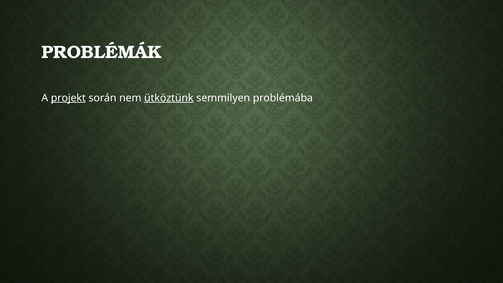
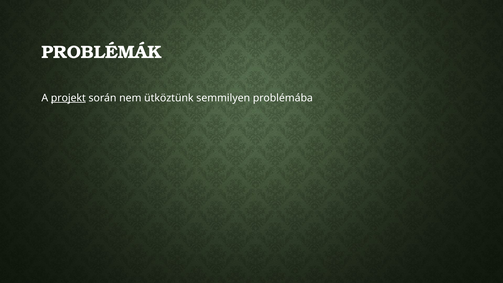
ütköztünk underline: present -> none (169, 98)
